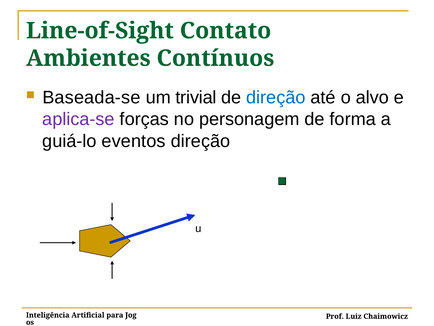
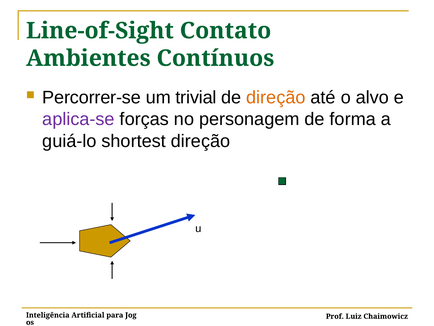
Baseada-se: Baseada-se -> Percorrer-se (92, 97)
direção colour: blue -> orange (276, 97)
eventos: eventos -> shortest (134, 141)
